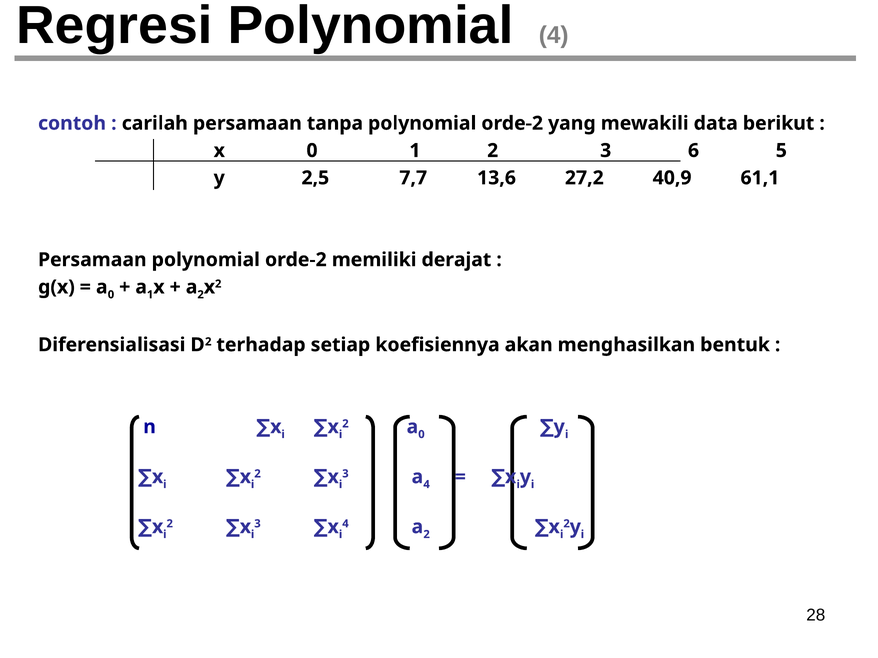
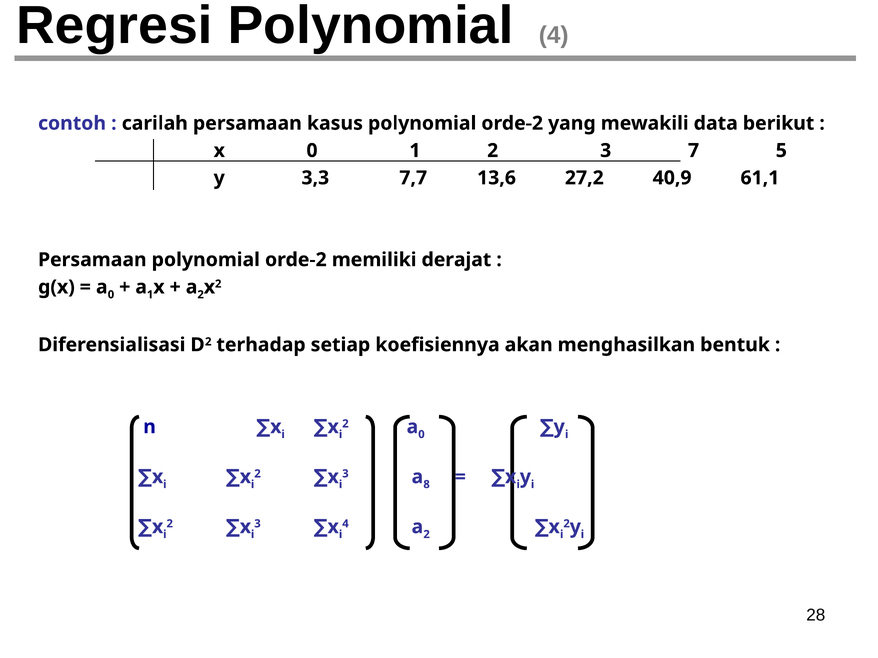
tanpa: tanpa -> kasus (335, 123)
6: 6 -> 7 (694, 151)
2,5: 2,5 -> 3,3 (315, 178)
4: 4 -> 8 (427, 485)
